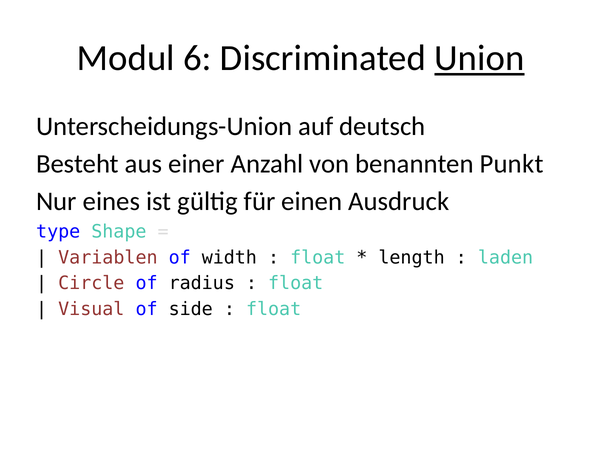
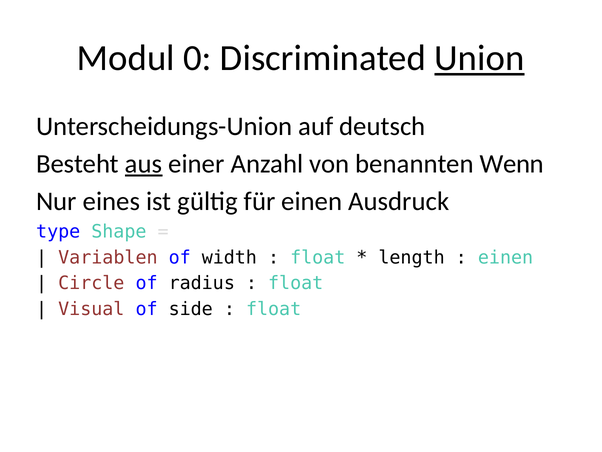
6: 6 -> 0 (197, 58)
aus underline: none -> present (144, 164)
Punkt: Punkt -> Wenn (512, 164)
laden: laden -> einen (506, 257)
